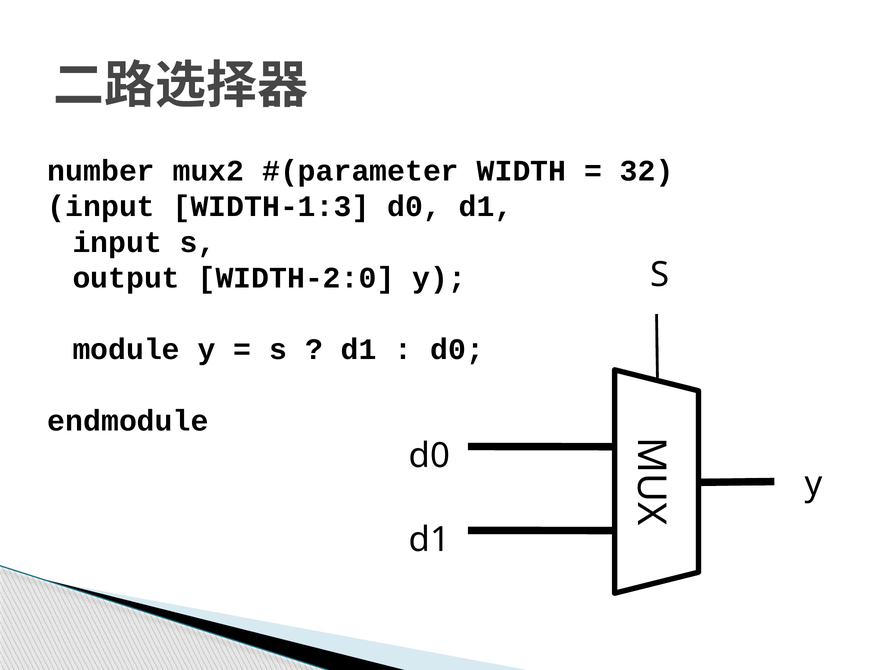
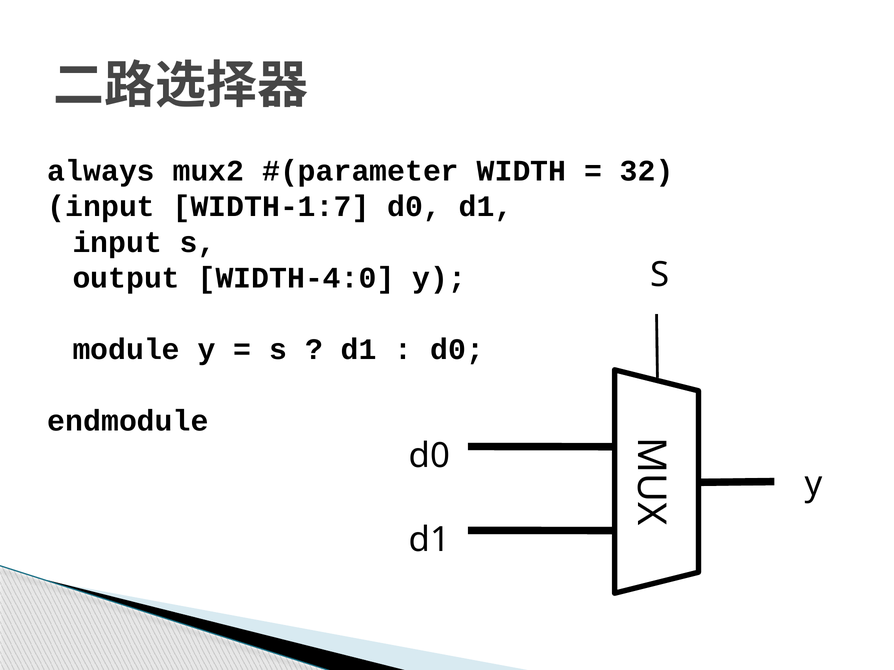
number: number -> always (101, 171)
WIDTH-1:3: WIDTH-1:3 -> WIDTH-1:7 (271, 207)
WIDTH-2:0: WIDTH-2:0 -> WIDTH-4:0 (296, 278)
